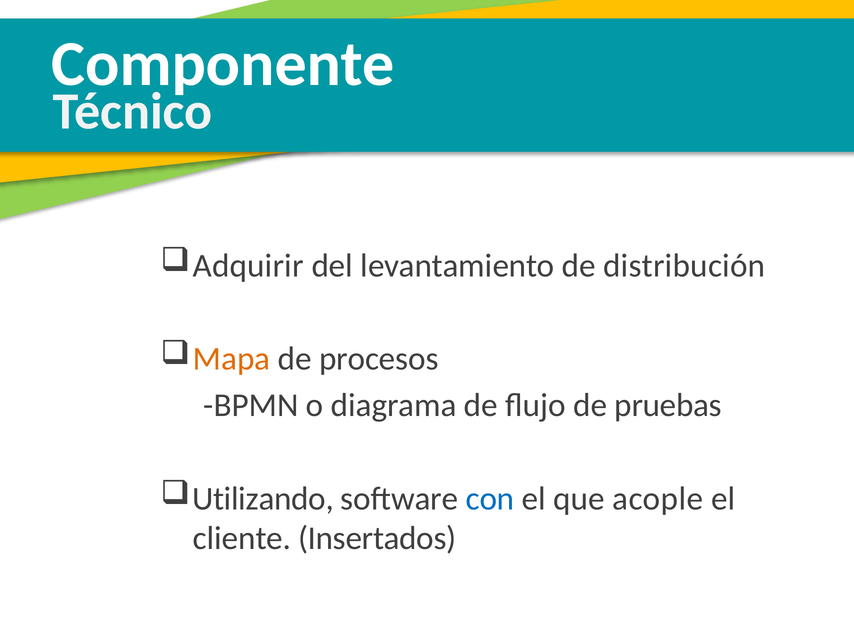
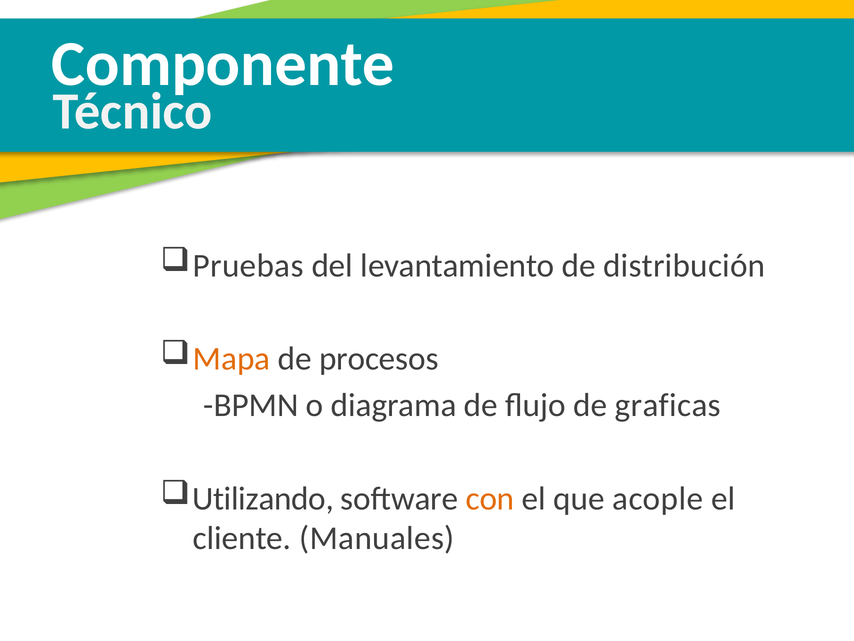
Adquirir: Adquirir -> Pruebas (248, 266)
pruebas: pruebas -> graficas (668, 405)
con colour: blue -> orange (490, 498)
Insertados: Insertados -> Manuales (377, 538)
